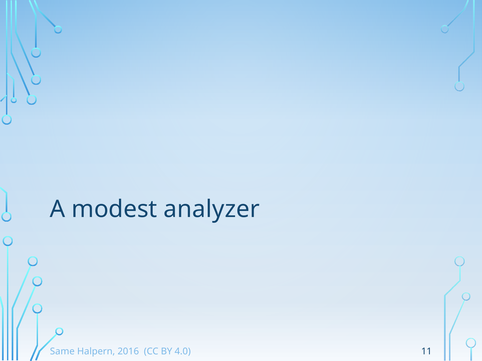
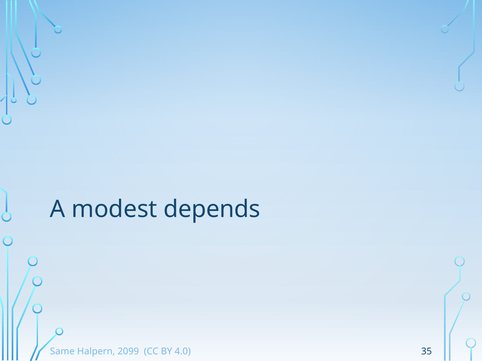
analyzer: analyzer -> depends (212, 210)
2016: 2016 -> 2099 (128, 352)
11: 11 -> 35 (427, 352)
